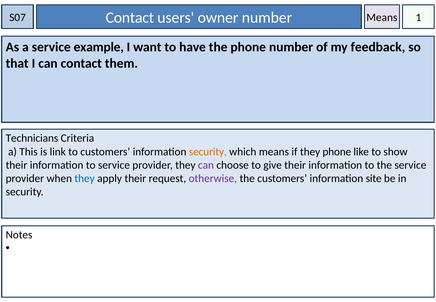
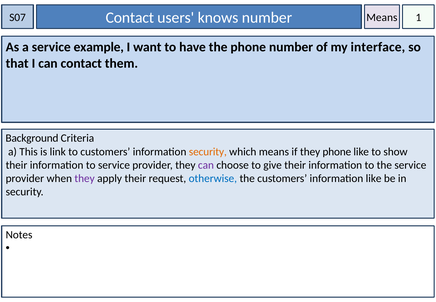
owner: owner -> knows (218, 18)
feedback: feedback -> interface (378, 47)
Technicians: Technicians -> Background (32, 138)
they colour: blue -> purple (85, 178)
otherwise colour: purple -> blue (213, 178)
information site: site -> like (374, 178)
